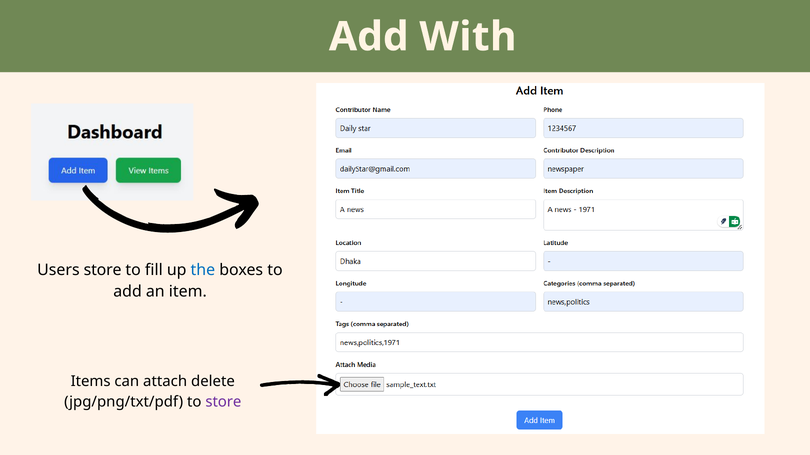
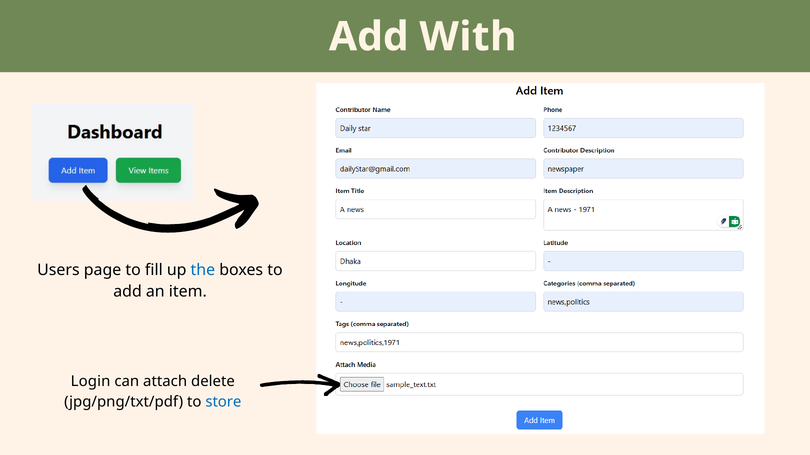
Users store: store -> page (103, 270)
Items: Items -> Login (91, 382)
store colour: purple -> blue (223, 402)
